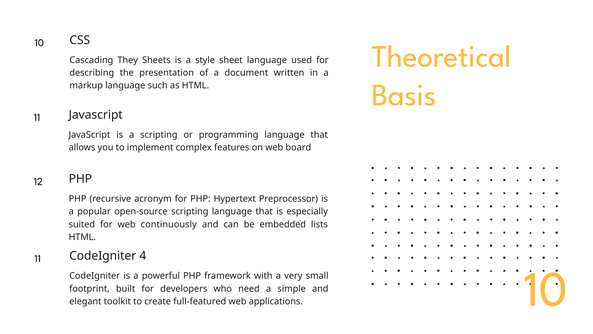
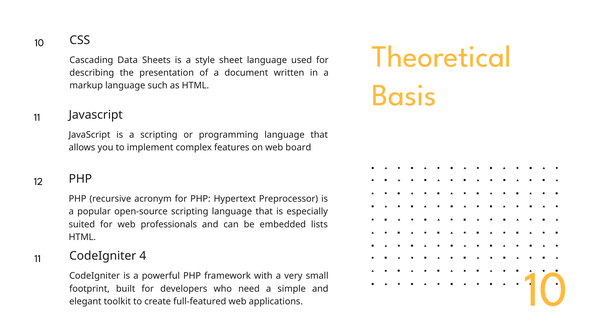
They: They -> Data (128, 60)
continuously: continuously -> professionals (169, 224)
